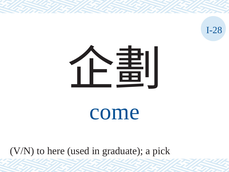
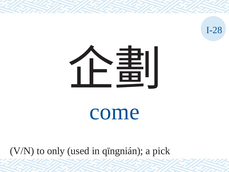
here: here -> only (56, 151)
graduate: graduate -> qīngnián (123, 151)
